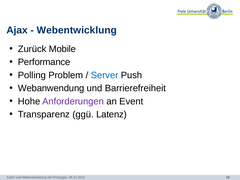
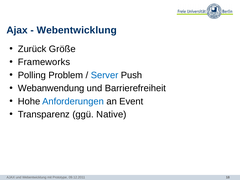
Mobile: Mobile -> Größe (62, 49)
Performance: Performance -> Frameworks (44, 62)
Anforderungen colour: purple -> blue (73, 101)
Latenz: Latenz -> Native (111, 114)
